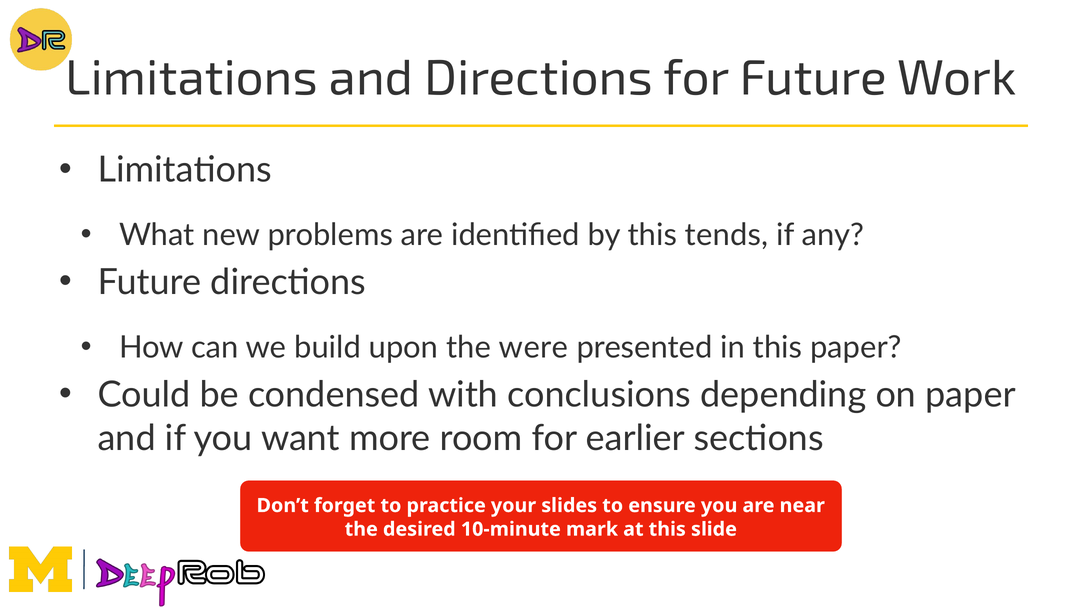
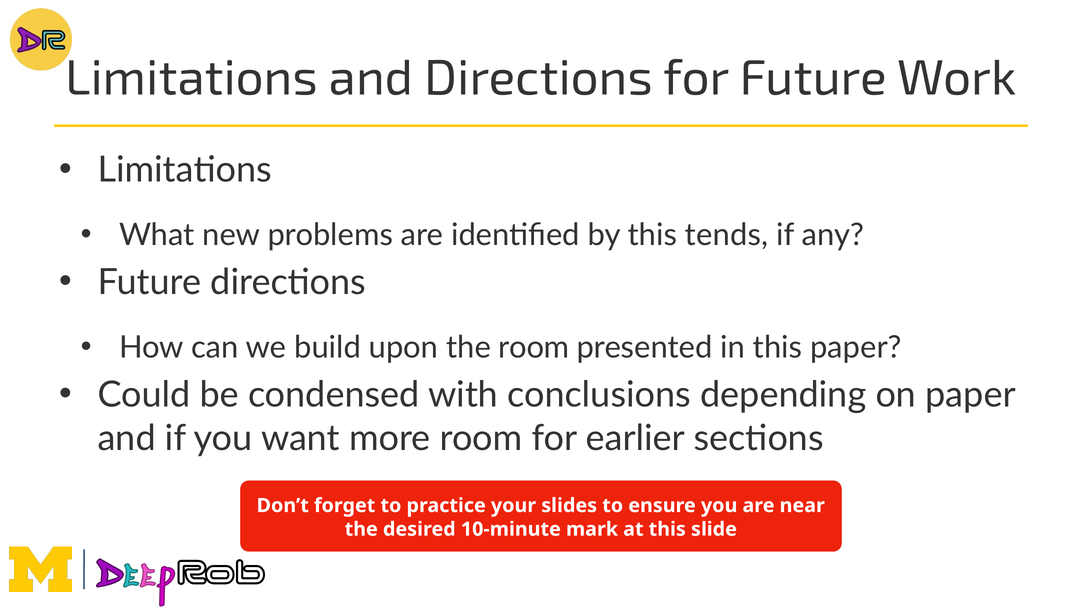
the were: were -> room (534, 348)
